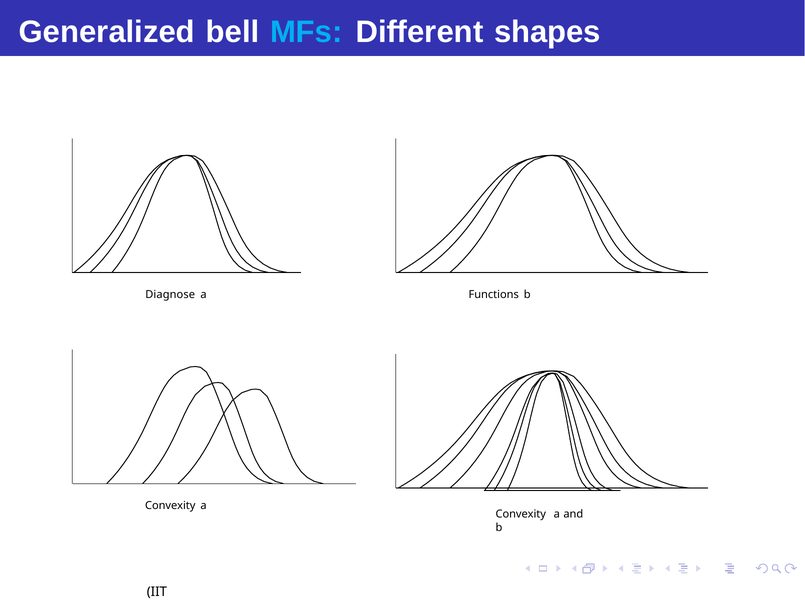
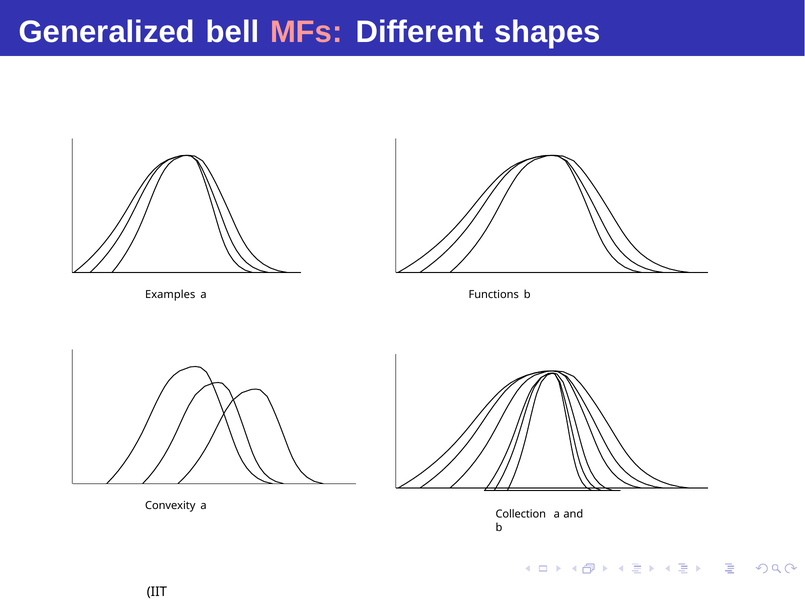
MFs colour: light blue -> pink (306, 32)
Diagnose: Diagnose -> Examples (170, 295)
Convexity: Convexity -> Collection (521, 515)
